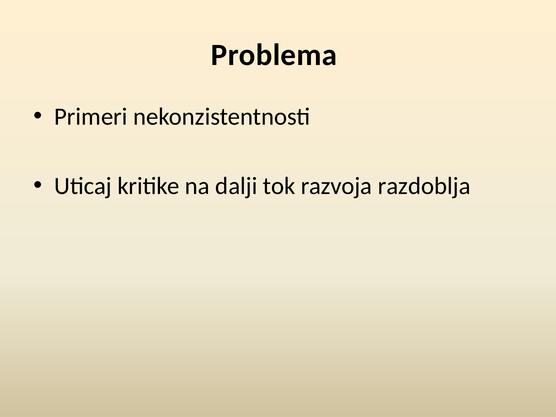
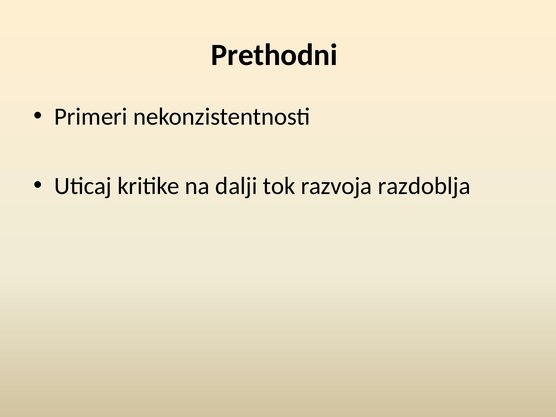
Problema: Problema -> Prethodni (274, 55)
